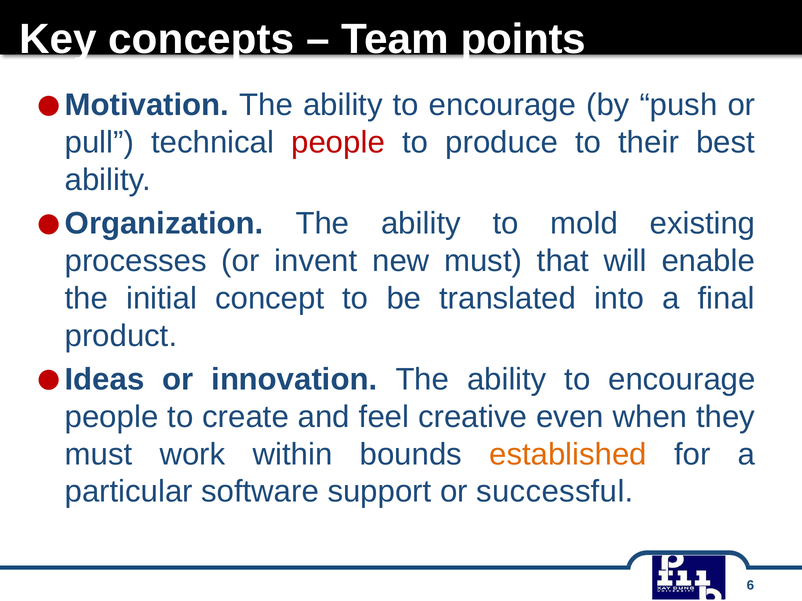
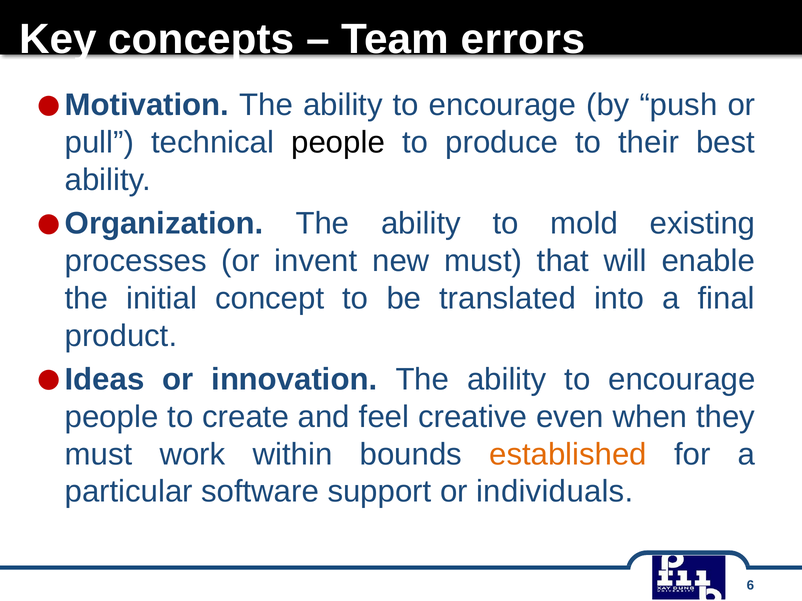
points: points -> errors (523, 39)
people colour: red -> black (338, 143)
successful: successful -> individuals (555, 492)
